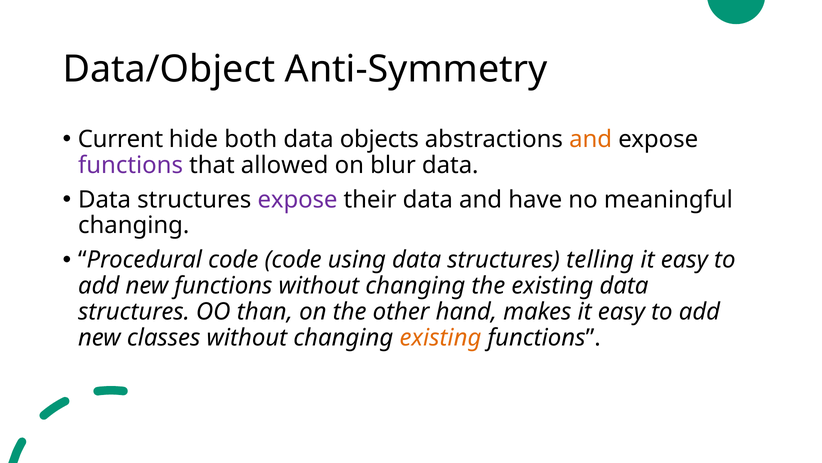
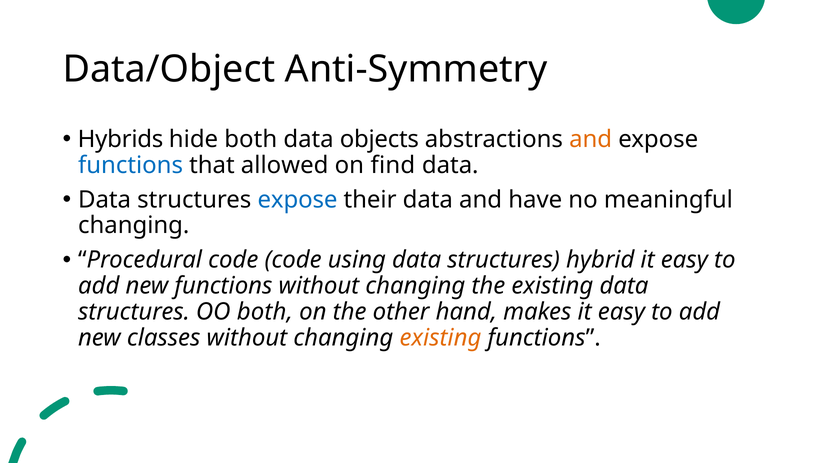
Current: Current -> Hybrids (121, 139)
functions colour: purple -> blue (131, 165)
blur: blur -> find (393, 165)
expose colour: purple -> blue (298, 199)
telling: telling -> hybrid (600, 260)
OO than: than -> both (265, 311)
